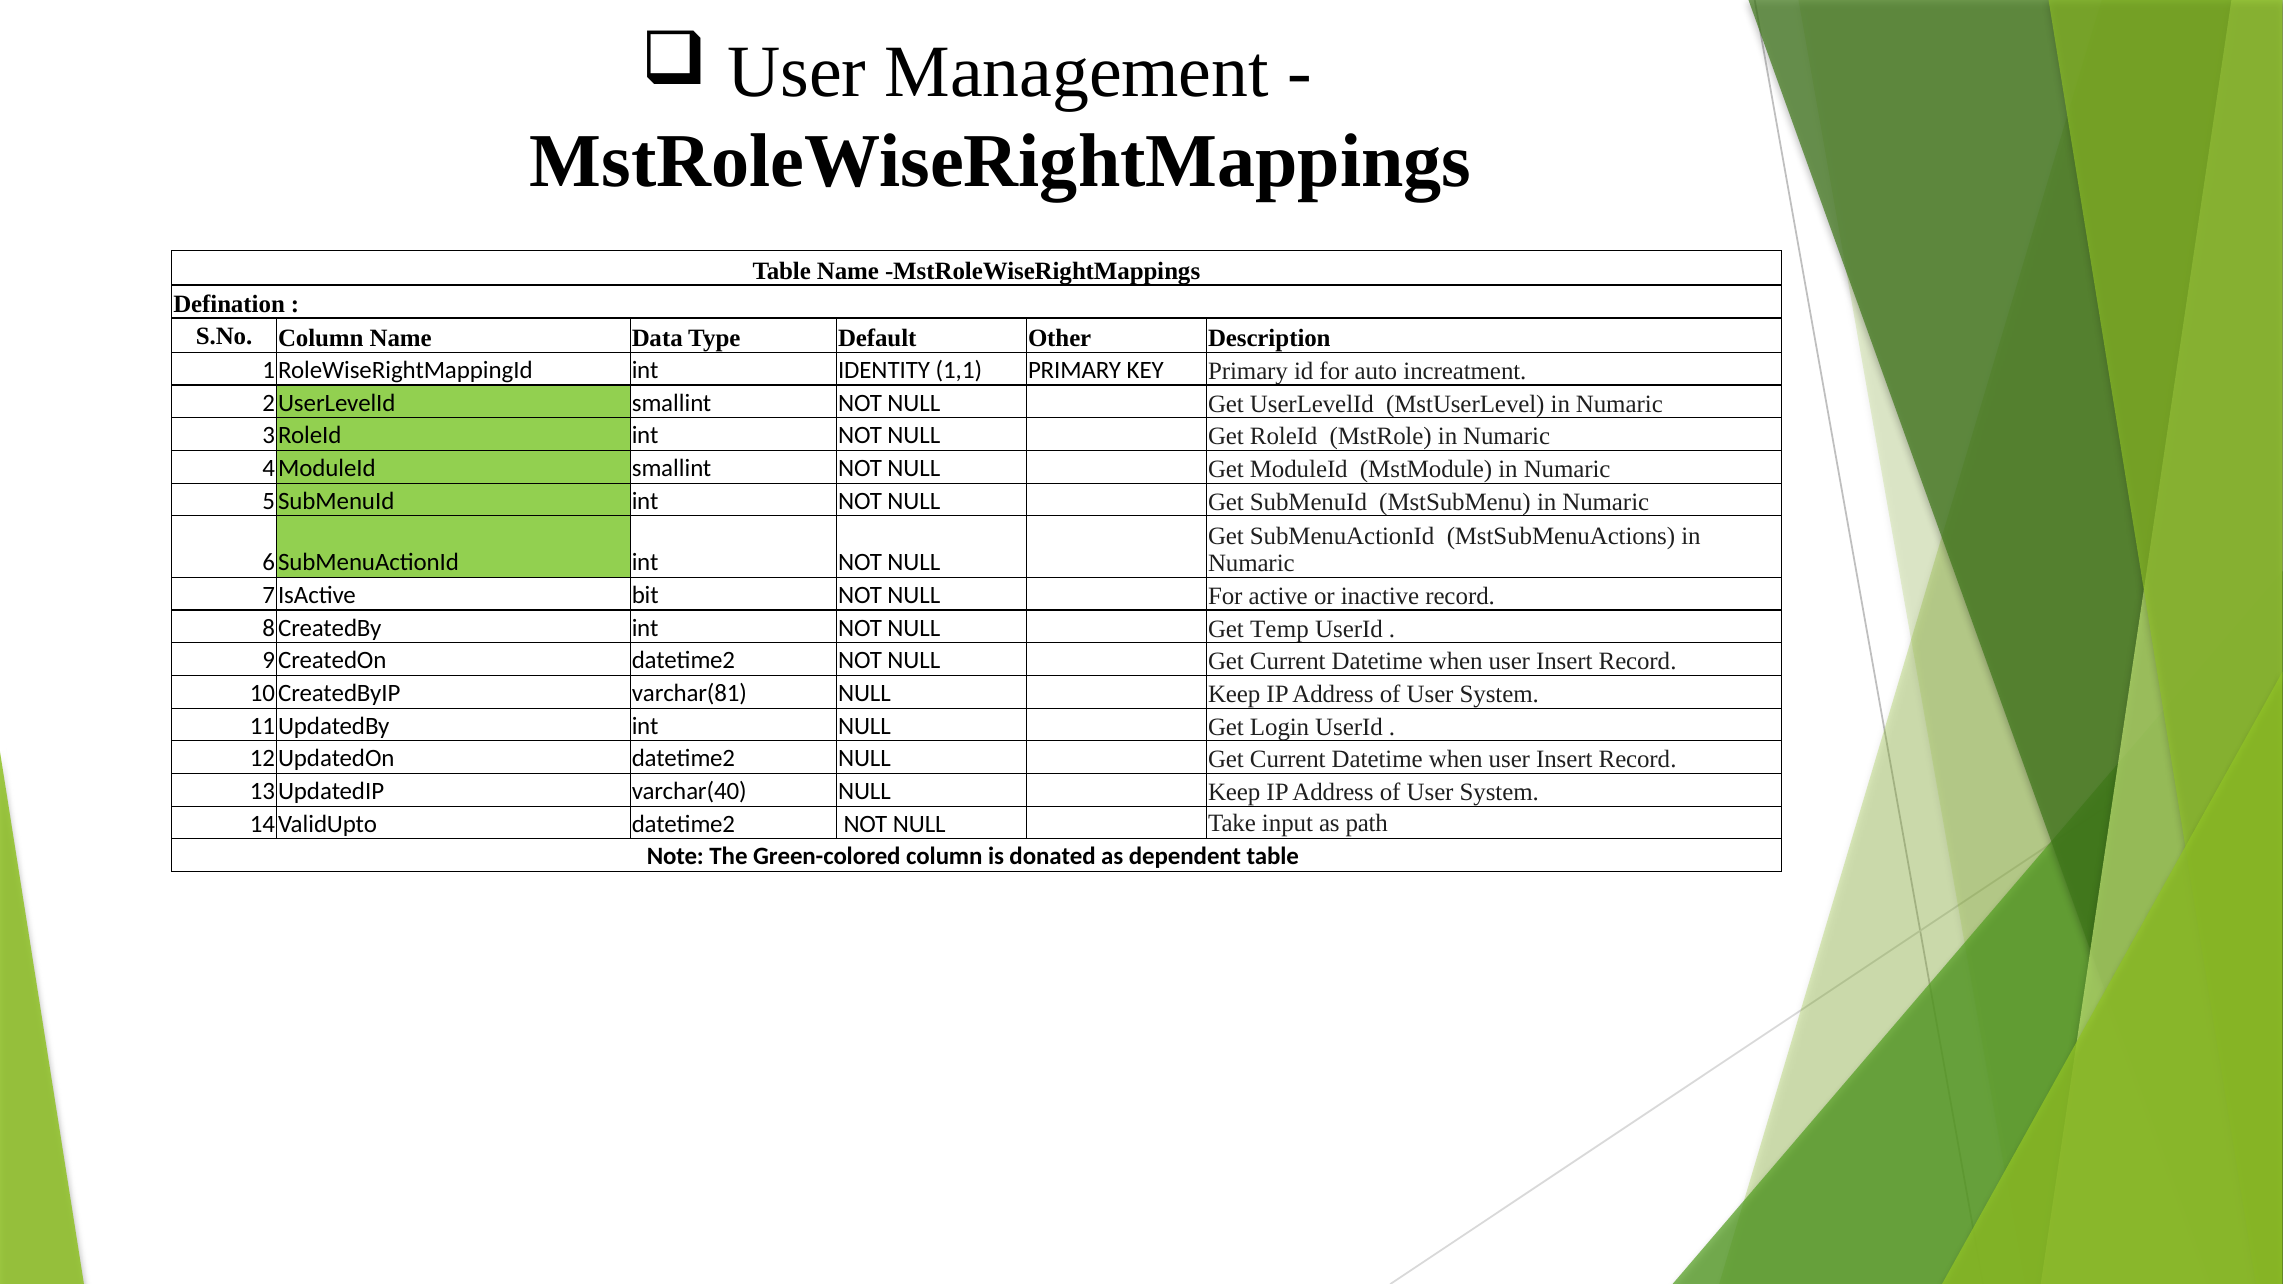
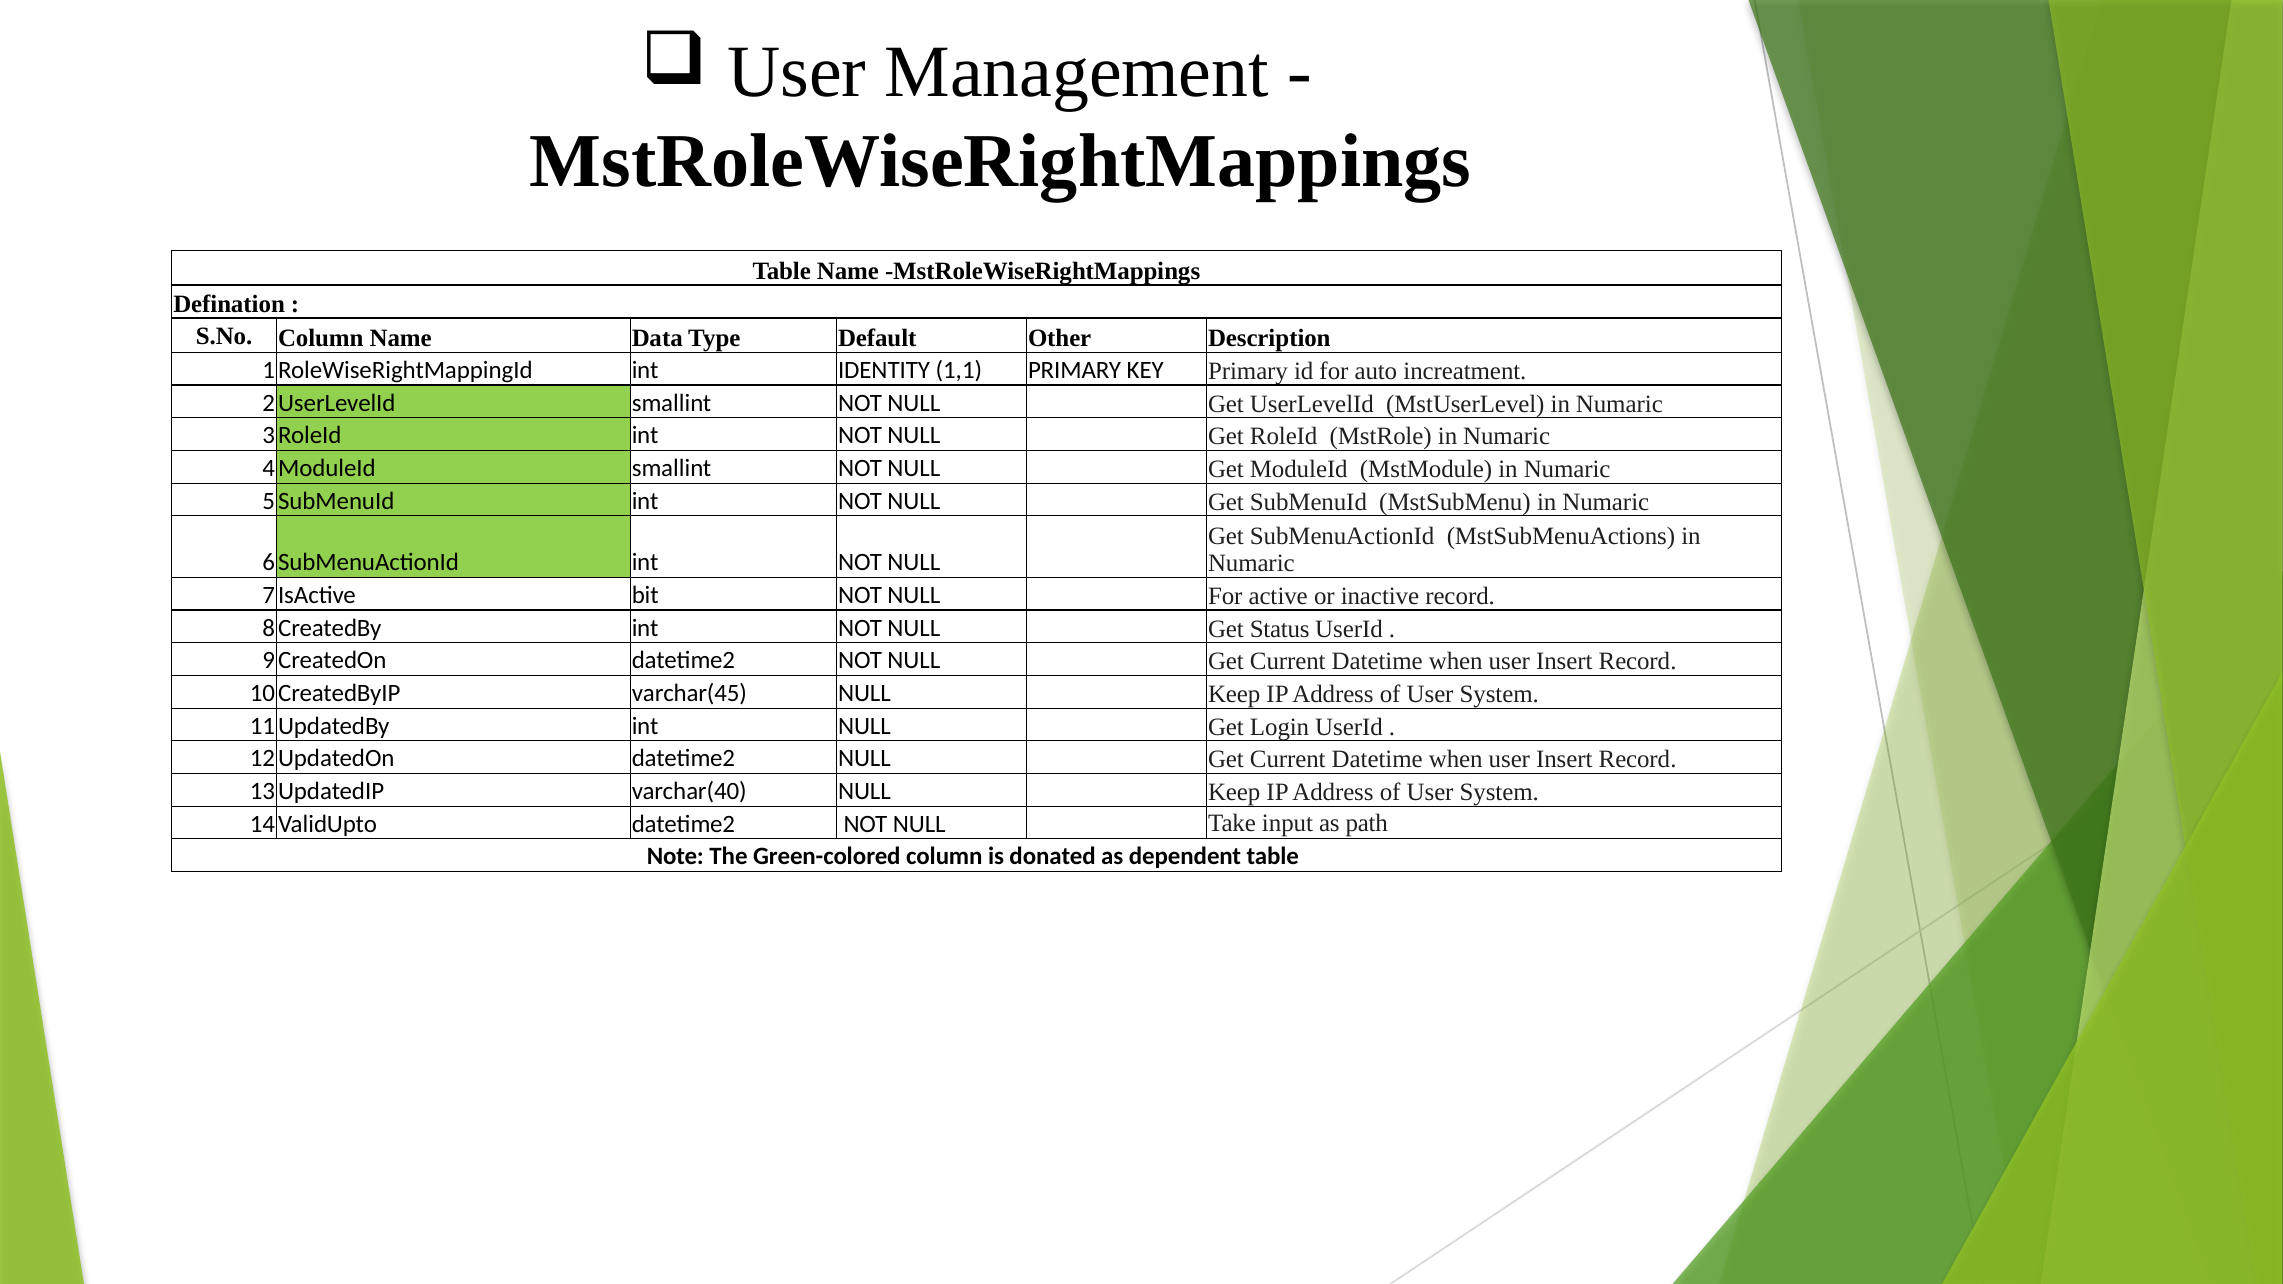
Temp: Temp -> Status (1280, 629)
varchar(81: varchar(81 -> varchar(45 (689, 693)
